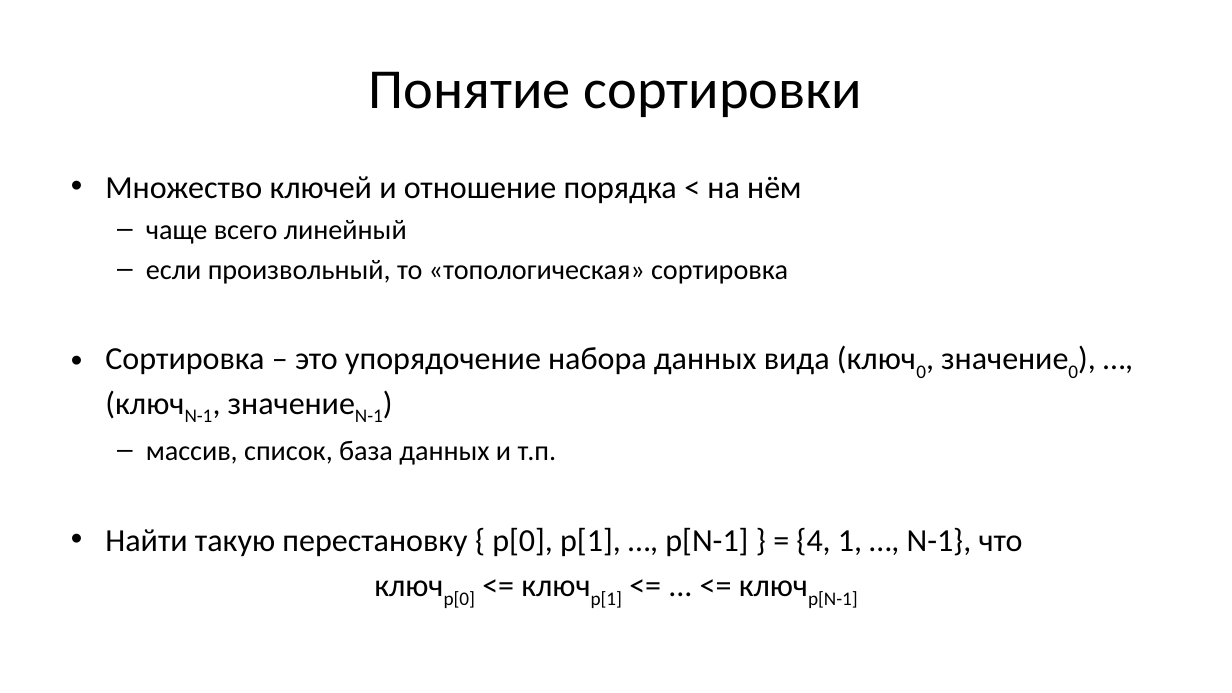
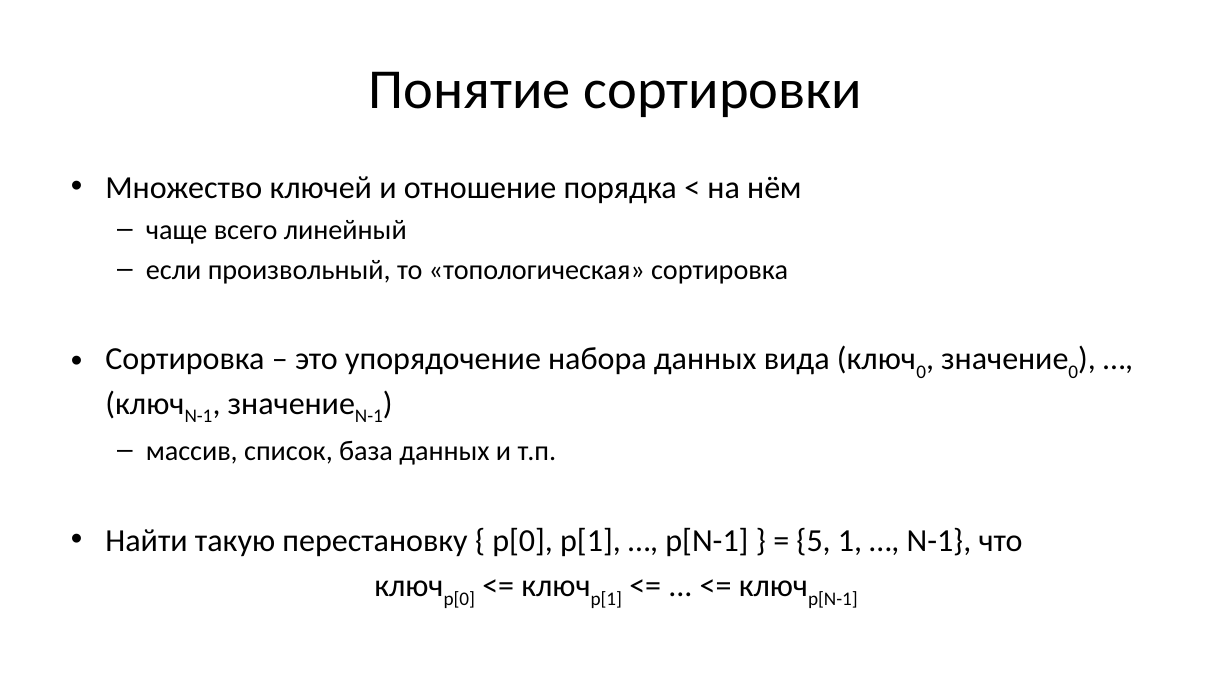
4: 4 -> 5 (814, 541)
